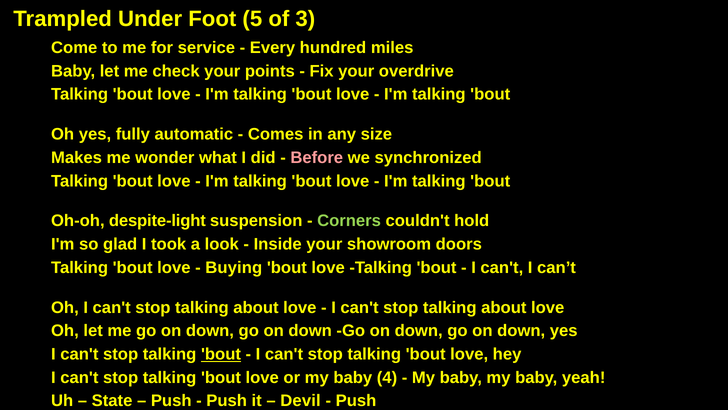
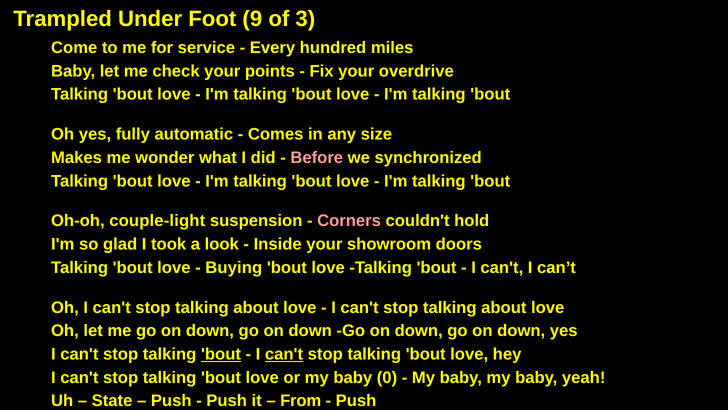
5: 5 -> 9 (252, 19)
despite-light: despite-light -> couple-light (157, 221)
Corners colour: light green -> pink (349, 221)
can't underline: none -> present (284, 354)
4: 4 -> 0 (387, 377)
Devil: Devil -> From (301, 400)
